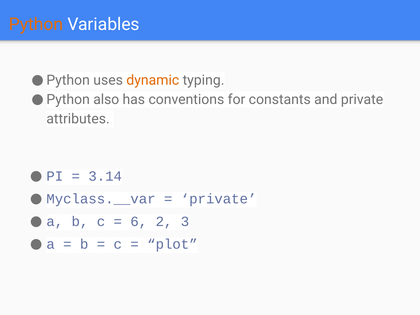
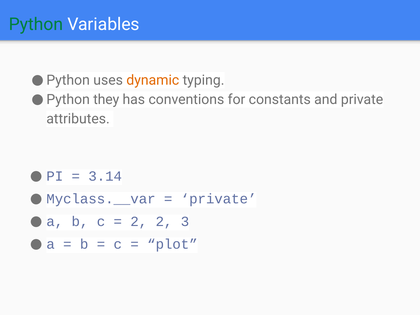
Python colour: orange -> green (36, 24)
also: also -> they (106, 100)
6: 6 -> 2 (139, 222)
